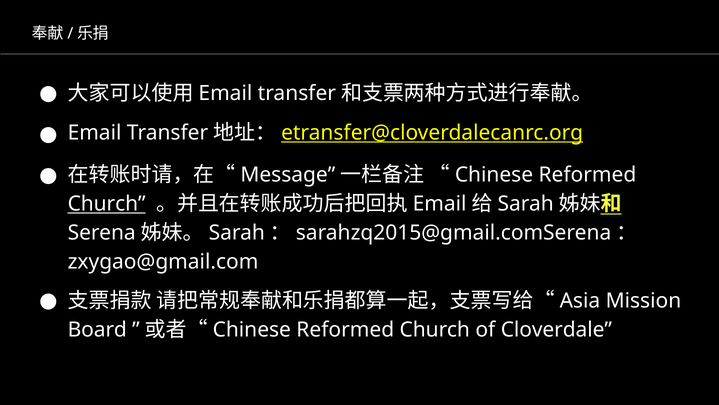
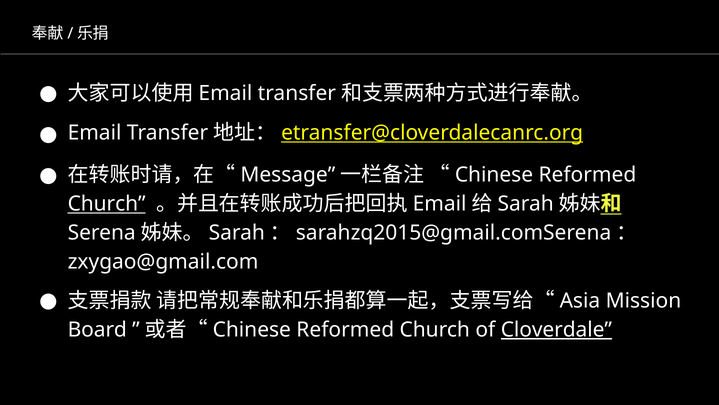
Cloverdale underline: none -> present (556, 330)
